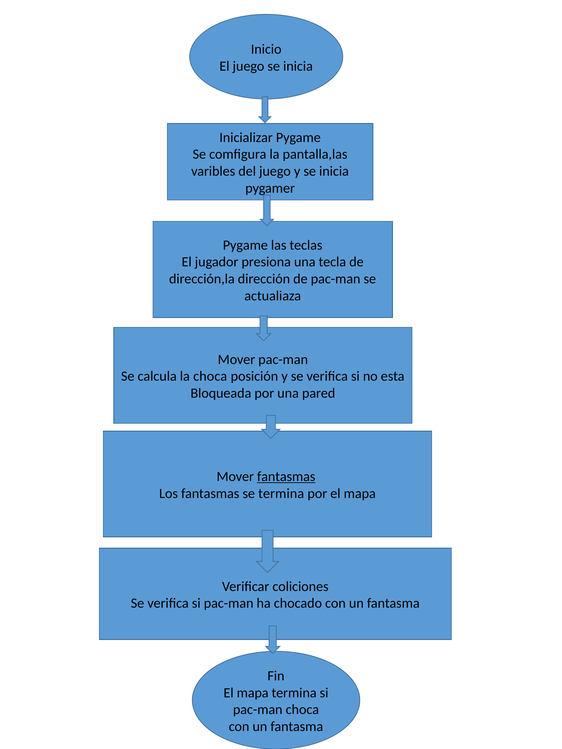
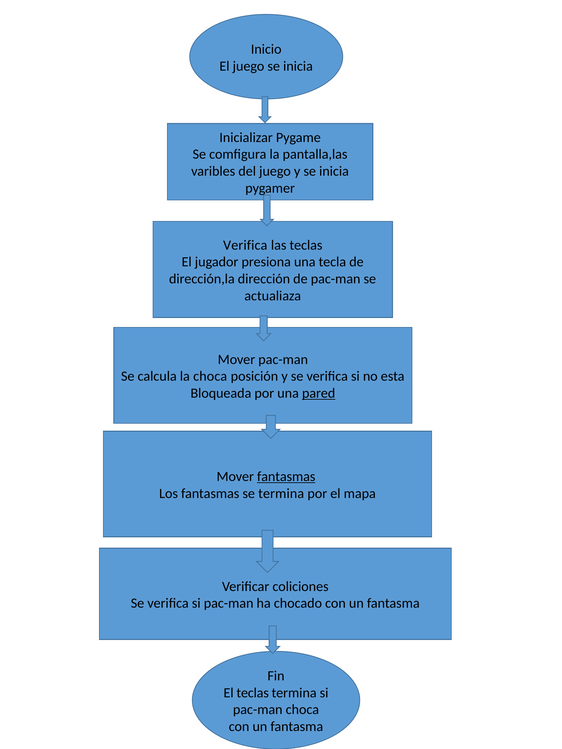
Pygame: Pygame -> Verifica (245, 245)
pared underline: none -> present (319, 393)
mapa: mapa -> teclas (253, 693)
